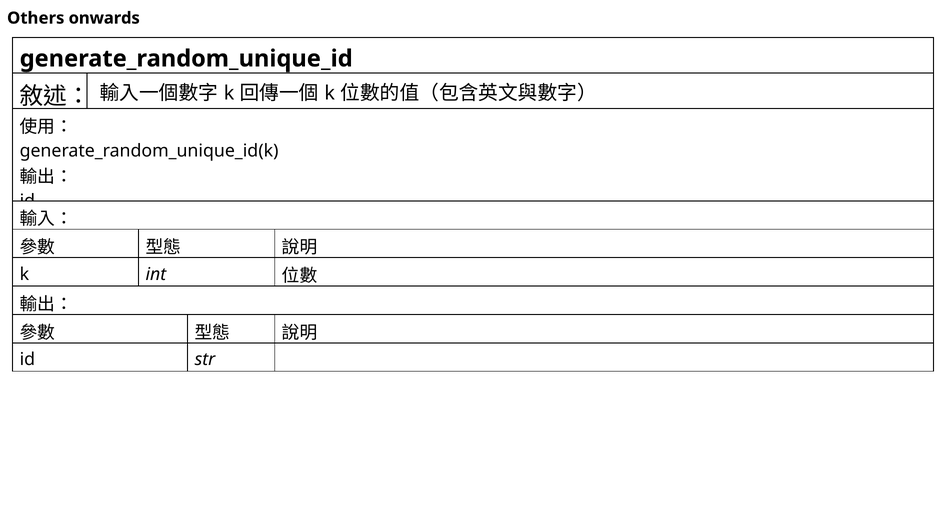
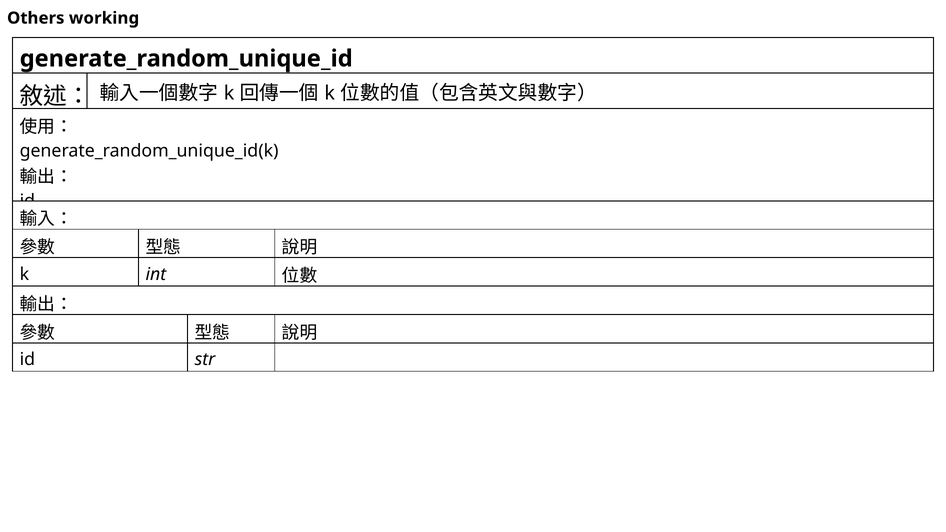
onwards: onwards -> working (104, 18)
